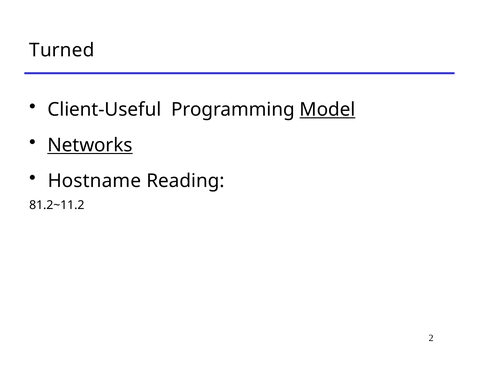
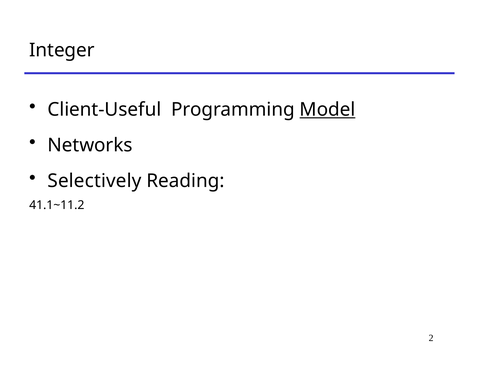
Turned: Turned -> Integer (62, 50)
Networks underline: present -> none (90, 145)
Hostname: Hostname -> Selectively (94, 181)
81.2~11.2: 81.2~11.2 -> 41.1~11.2 (57, 205)
